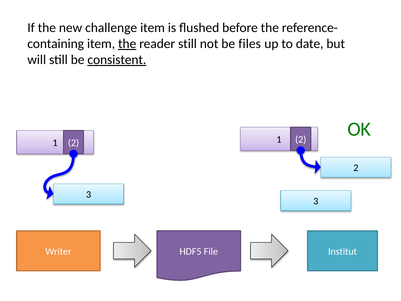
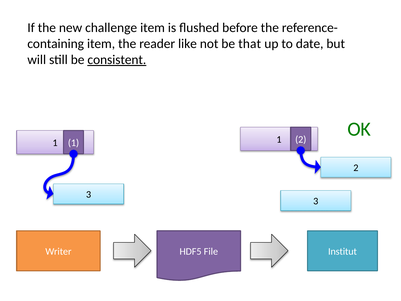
the underline: present -> none (127, 44)
reader still: still -> like (187, 44)
files: files -> that (250, 44)
2: 2 -> 1 (74, 143)
